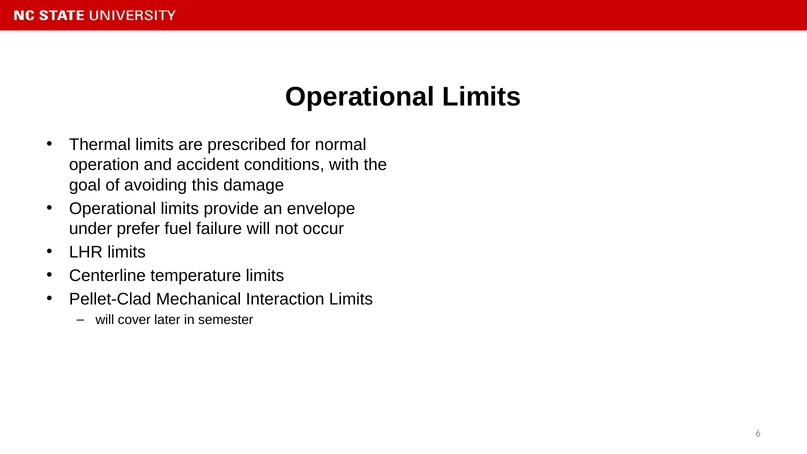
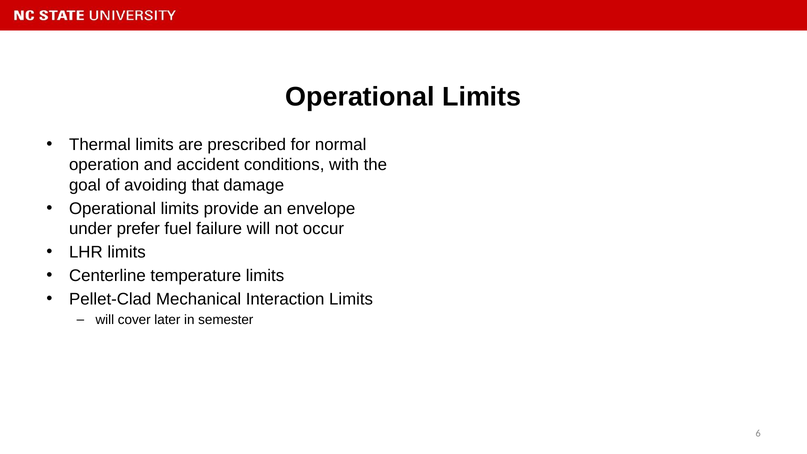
this: this -> that (205, 185)
